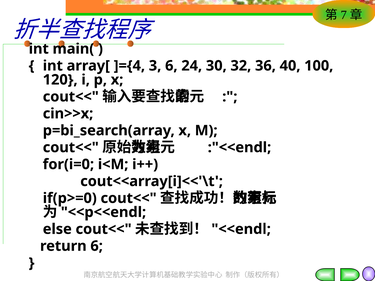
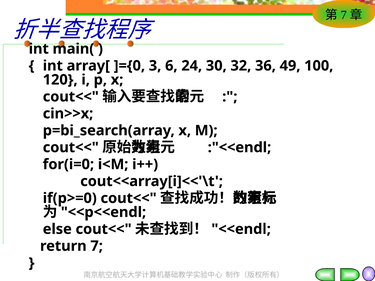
]={4: ]={4 -> ]={0 (129, 66)
40: 40 -> 49 (290, 66)
return 6: 6 -> 7 (97, 246)
